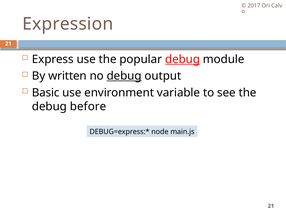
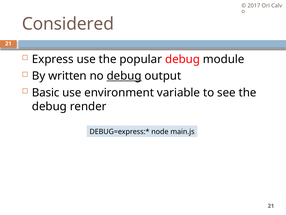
Expression: Expression -> Considered (68, 24)
debug underline: present -> none (183, 59)
before: before -> render (88, 106)
